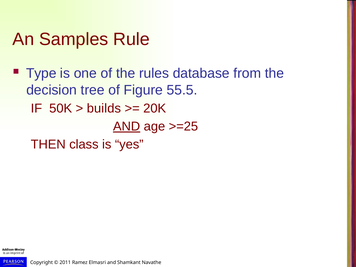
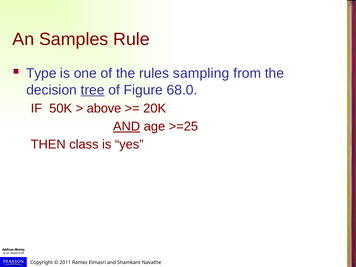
database: database -> sampling (201, 73)
tree underline: none -> present (93, 90)
55.5: 55.5 -> 68.0 (182, 90)
builds: builds -> above (104, 109)
